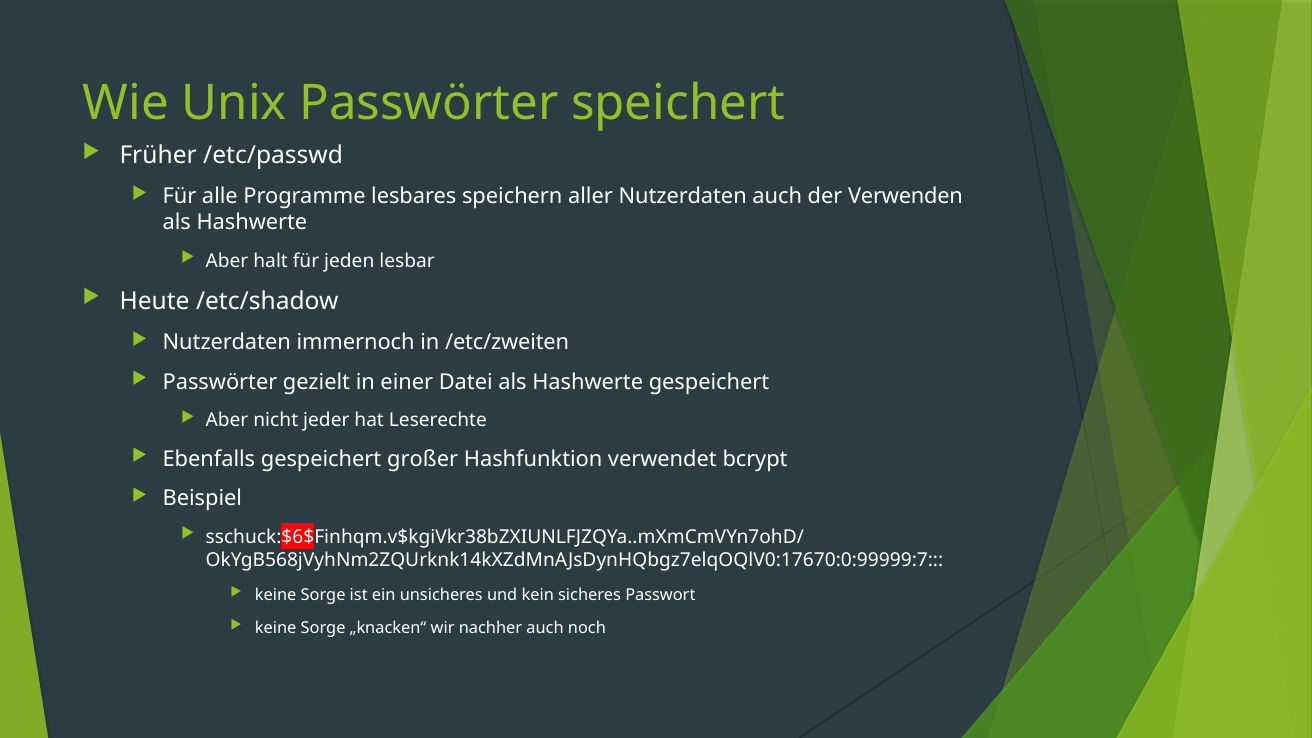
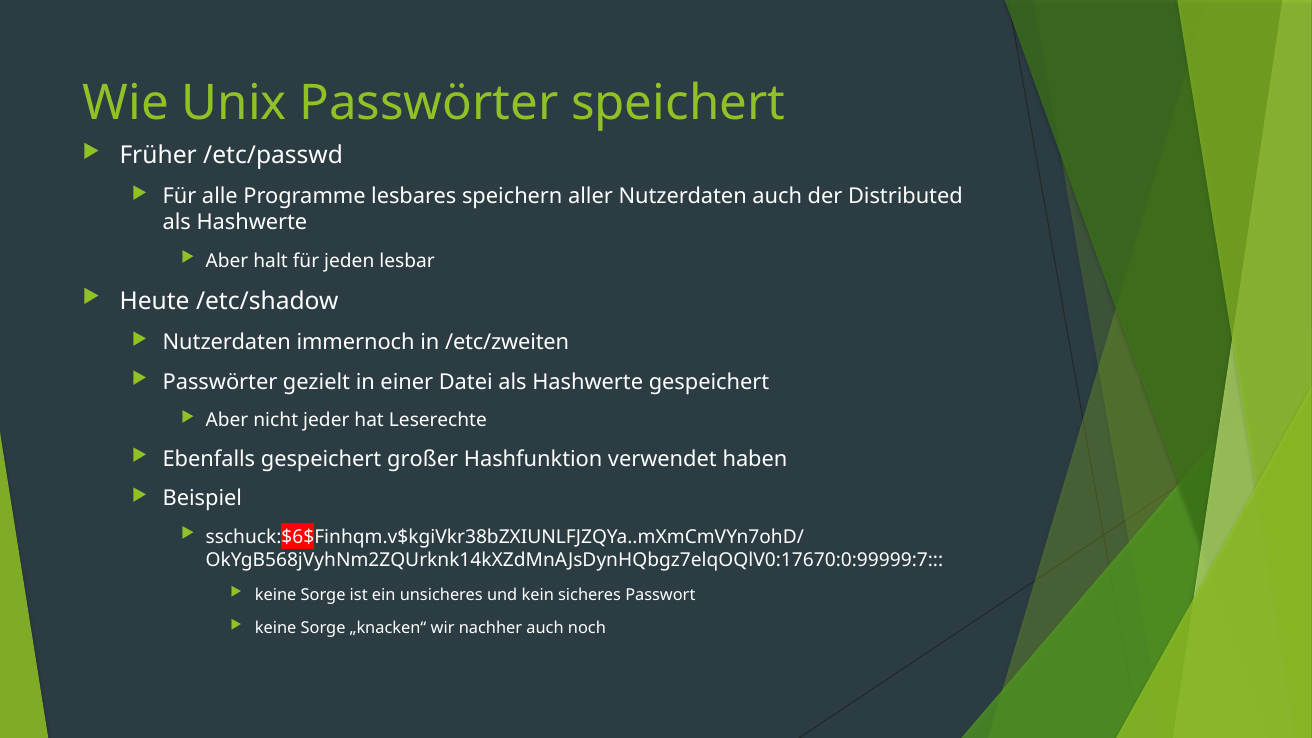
Verwenden: Verwenden -> Distributed (905, 196)
bcrypt: bcrypt -> haben (755, 459)
